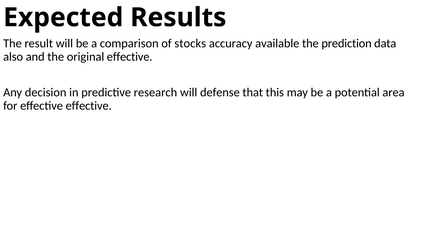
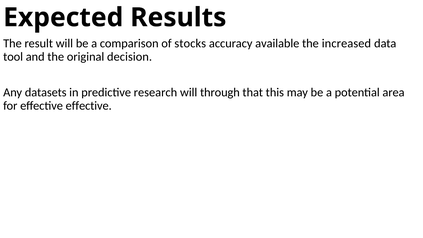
prediction: prediction -> increased (346, 44)
also: also -> tool (13, 57)
original effective: effective -> decision (130, 57)
decision: decision -> datasets (46, 92)
defense: defense -> through (220, 92)
